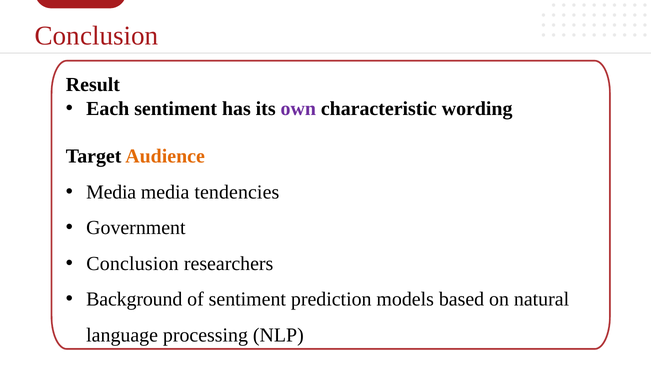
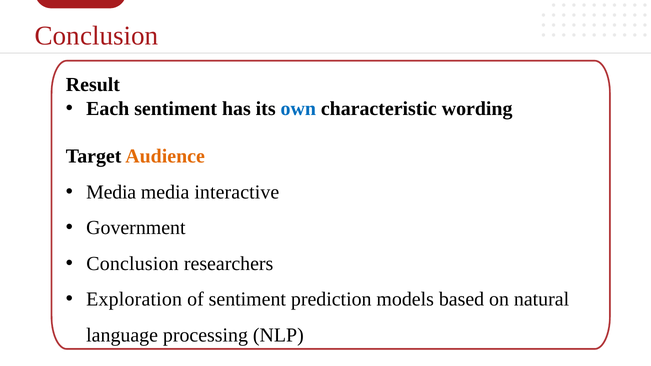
own colour: purple -> blue (298, 109)
tendencies: tendencies -> interactive (237, 192)
Background: Background -> Exploration (134, 299)
